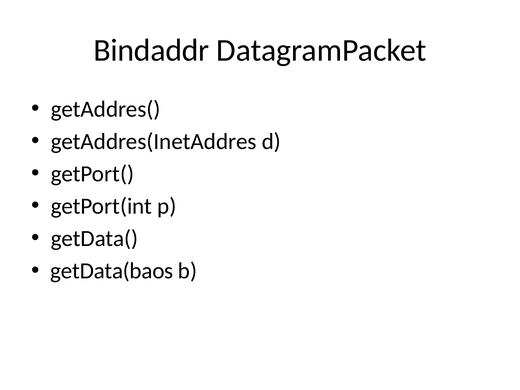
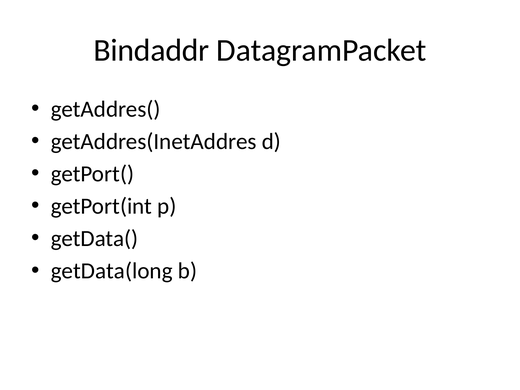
getData(baos: getData(baos -> getData(long (112, 271)
